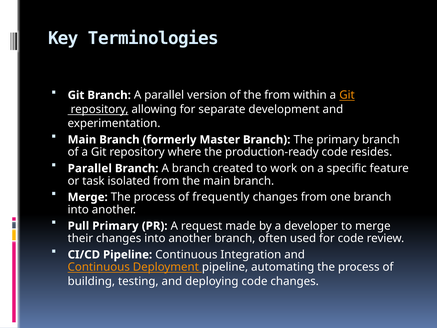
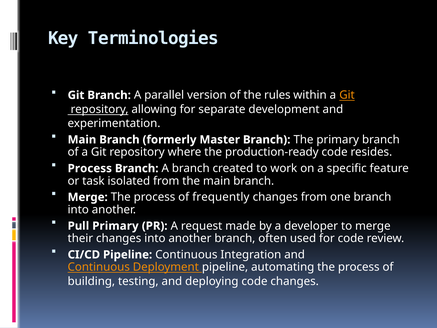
the from: from -> rules (277, 95)
Parallel: Parallel -> Process (90, 168)
